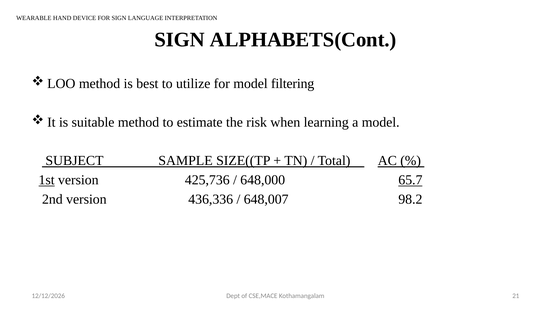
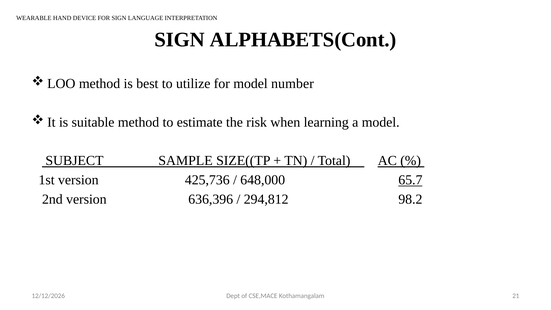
filtering: filtering -> number (293, 84)
1st underline: present -> none (47, 180)
436,336: 436,336 -> 636,396 (211, 199)
648,007: 648,007 -> 294,812 (266, 199)
